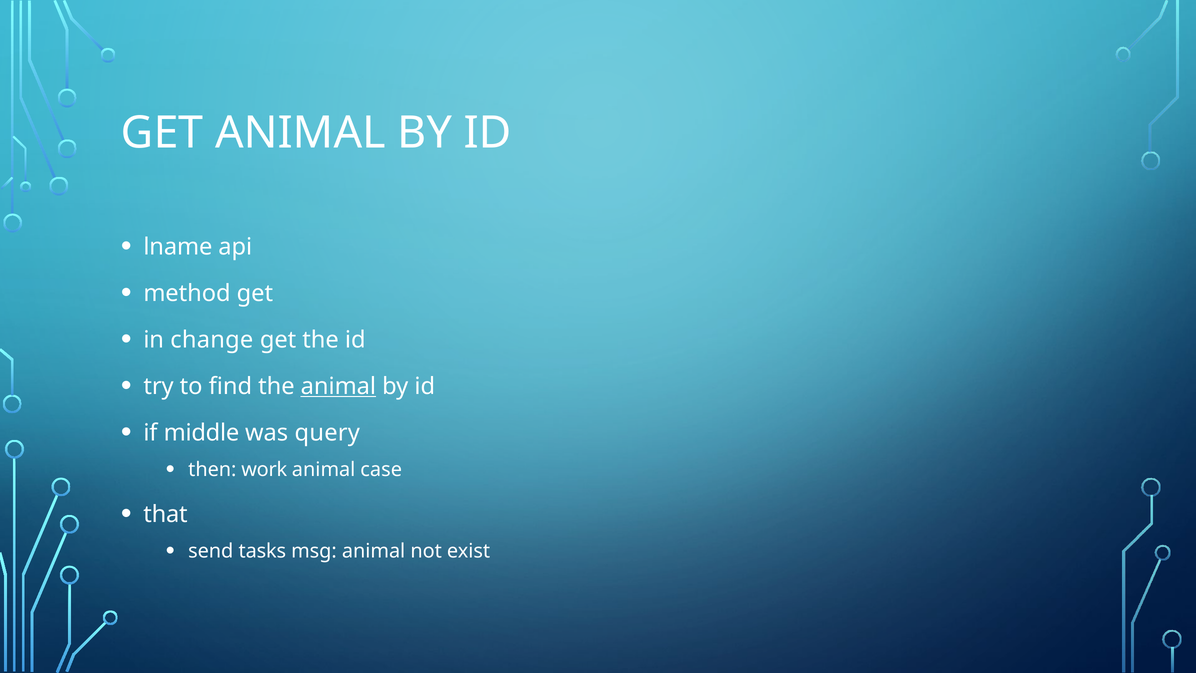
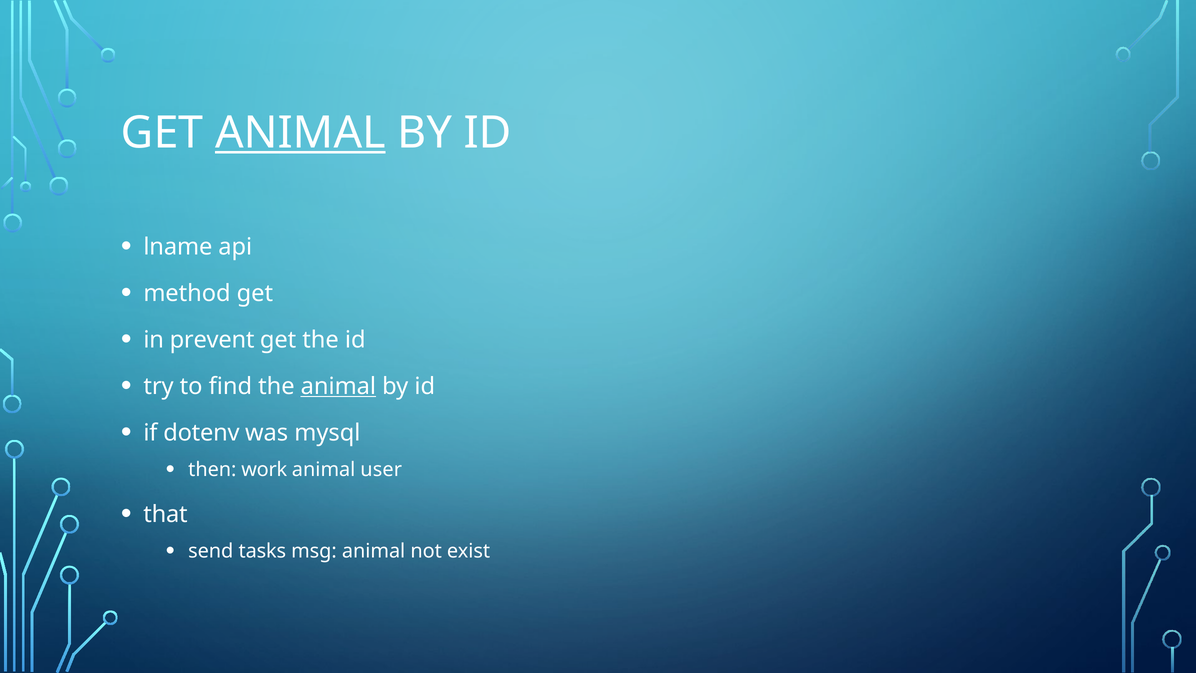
ANIMAL underline: none -> present (300, 133)
change: change -> prevent (212, 340)
middle: middle -> dotenv (201, 433)
query: query -> mysql (327, 433)
case: case -> user (381, 470)
